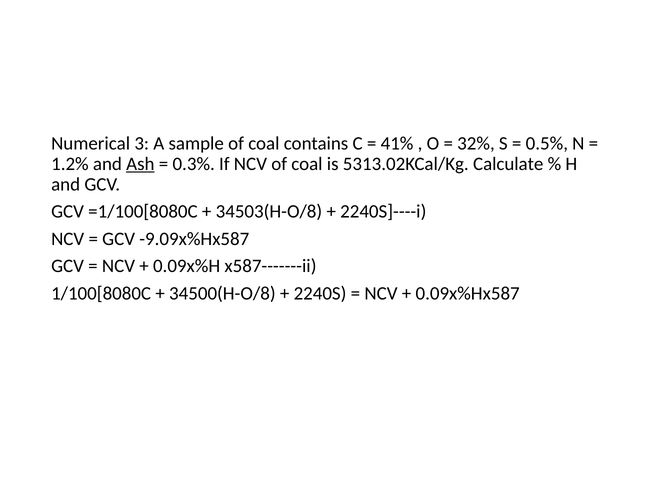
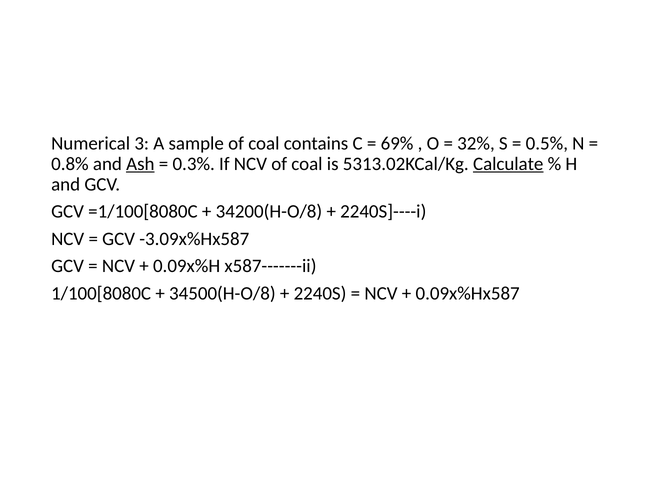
41%: 41% -> 69% (397, 143)
1.2%: 1.2% -> 0.8% (70, 164)
Calculate underline: none -> present (508, 164)
34503(H-O/8: 34503(H-O/8 -> 34200(H-O/8 (269, 211)
-9.09x%Hx587: -9.09x%Hx587 -> -3.09x%Hx587 (194, 239)
